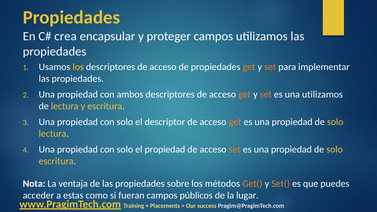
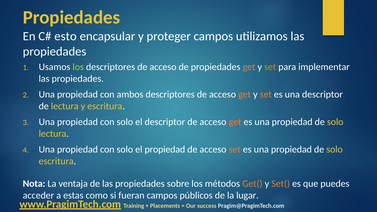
crea: crea -> esto (65, 36)
los colour: yellow -> light green (78, 67)
una utilizamos: utilizamos -> descriptor (322, 94)
